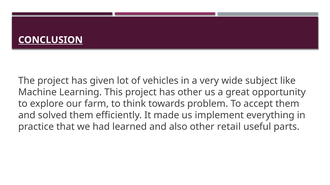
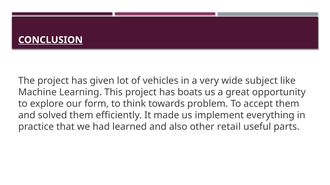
has other: other -> boats (190, 93)
farm: farm -> form (97, 104)
